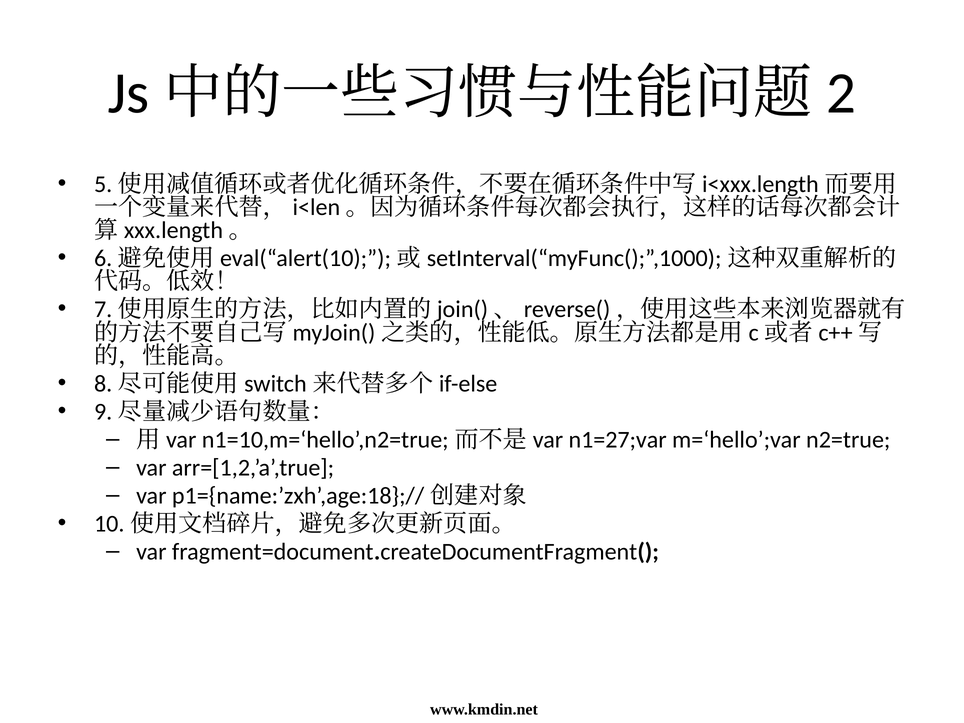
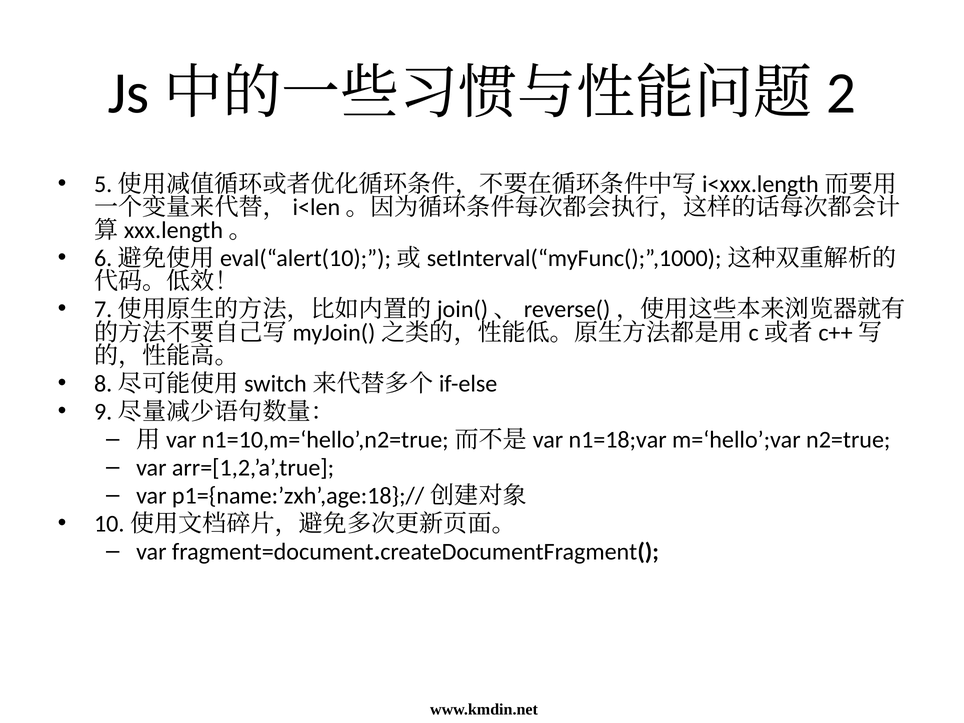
n1=27;var: n1=27;var -> n1=18;var (618, 440)
